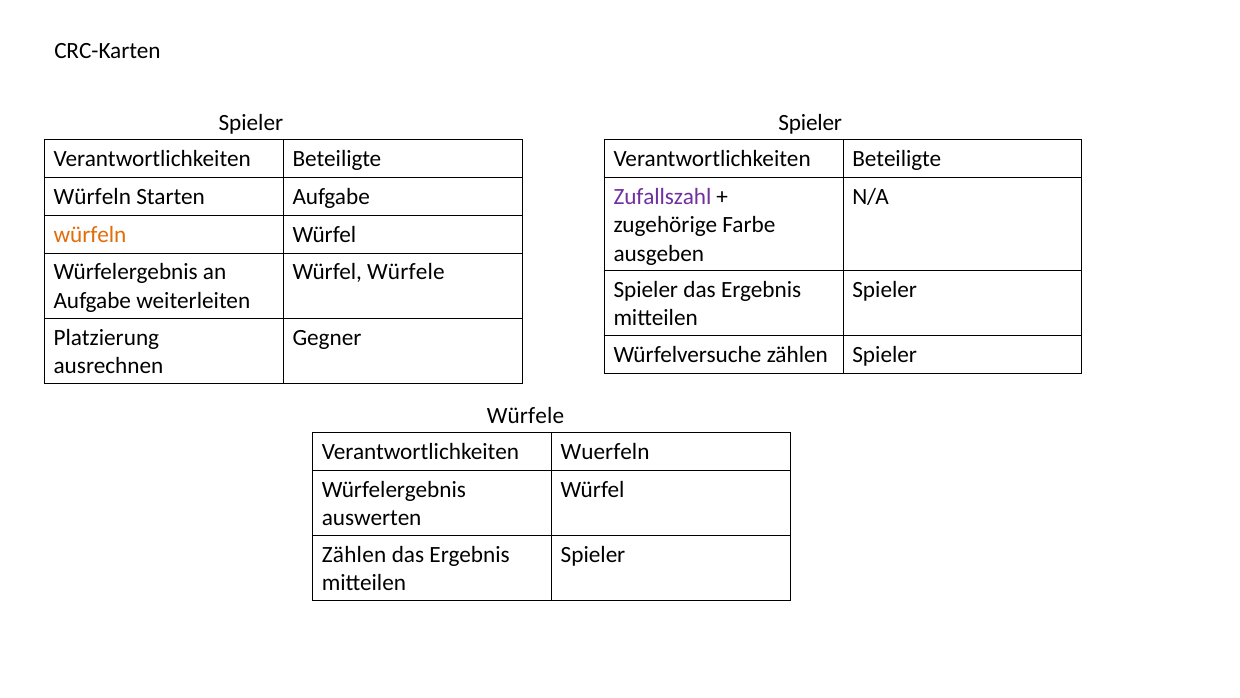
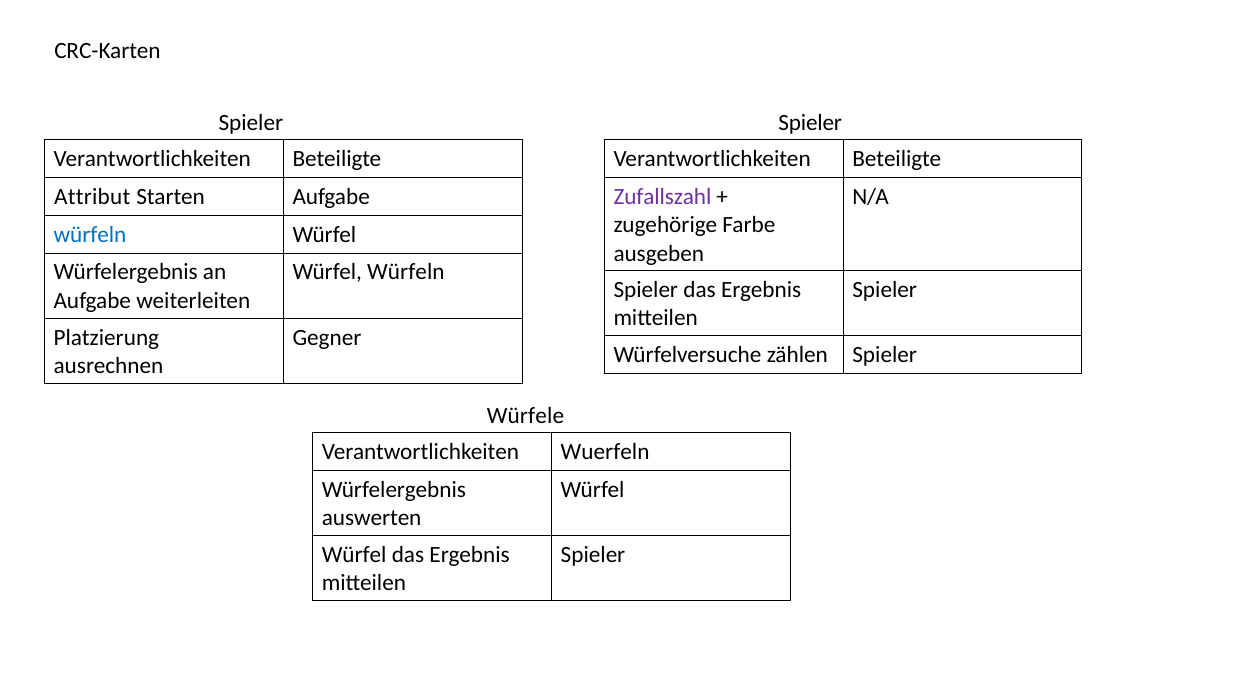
Würfeln: Würfeln -> Attribut (92, 197)
würfeln colour: orange -> blue (90, 234)
Würfel Würfele: Würfele -> Würfeln (406, 272)
Zählen: Zählen -> Würfel (354, 554)
